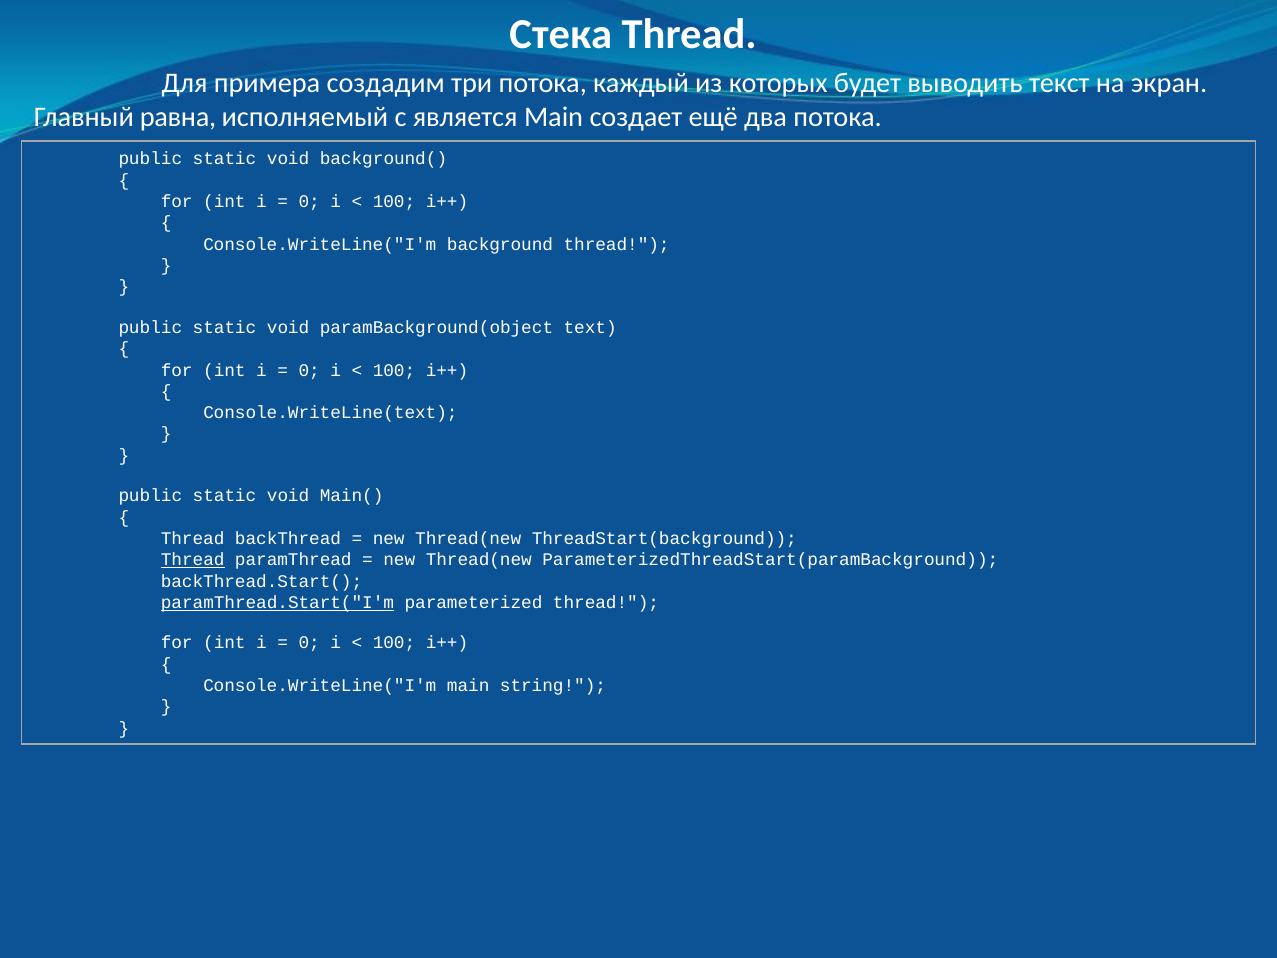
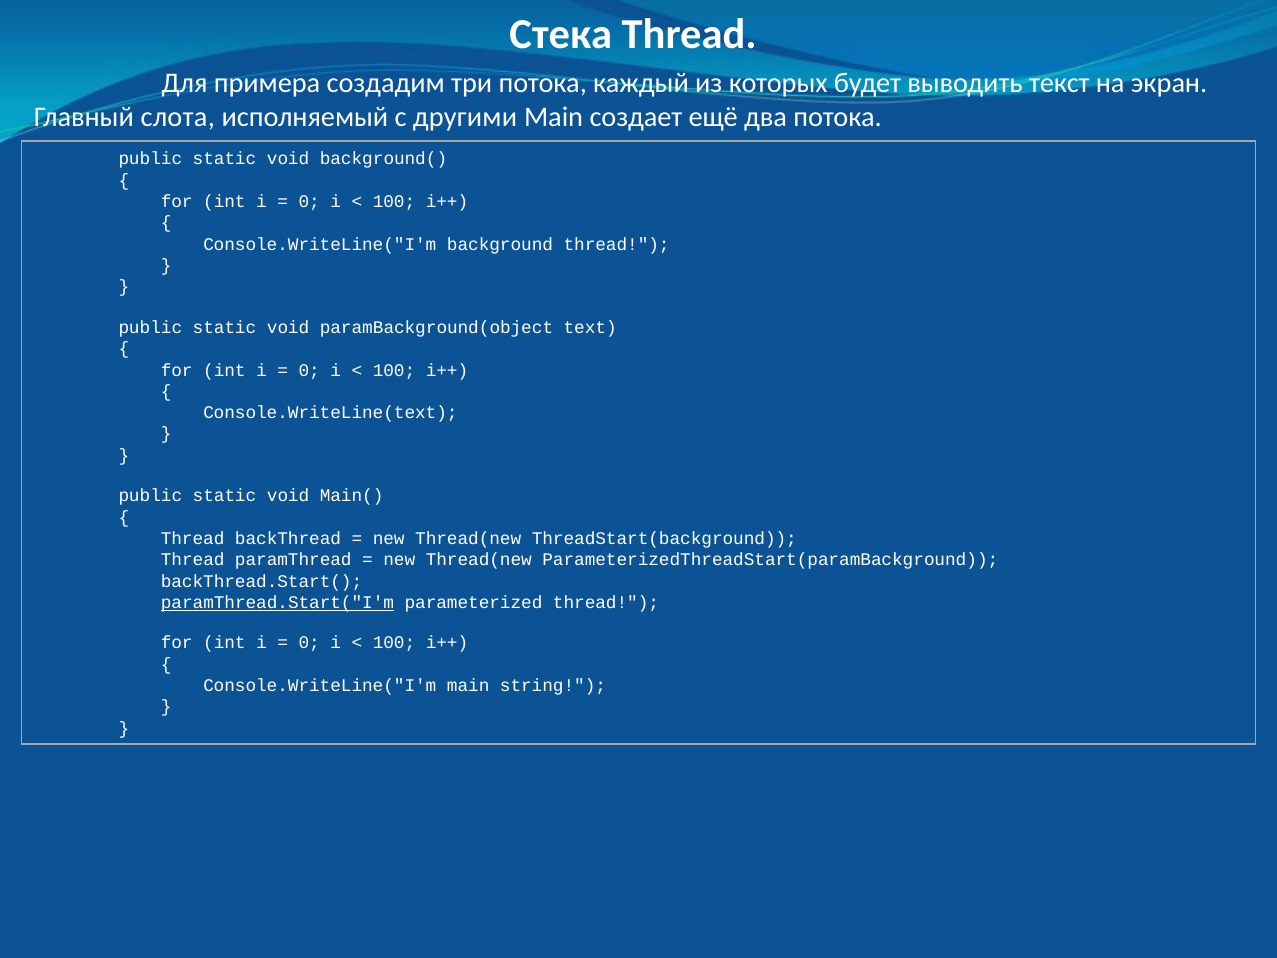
равна: равна -> слота (178, 117)
является: является -> другими (465, 117)
Thread underline: present -> none (193, 560)
